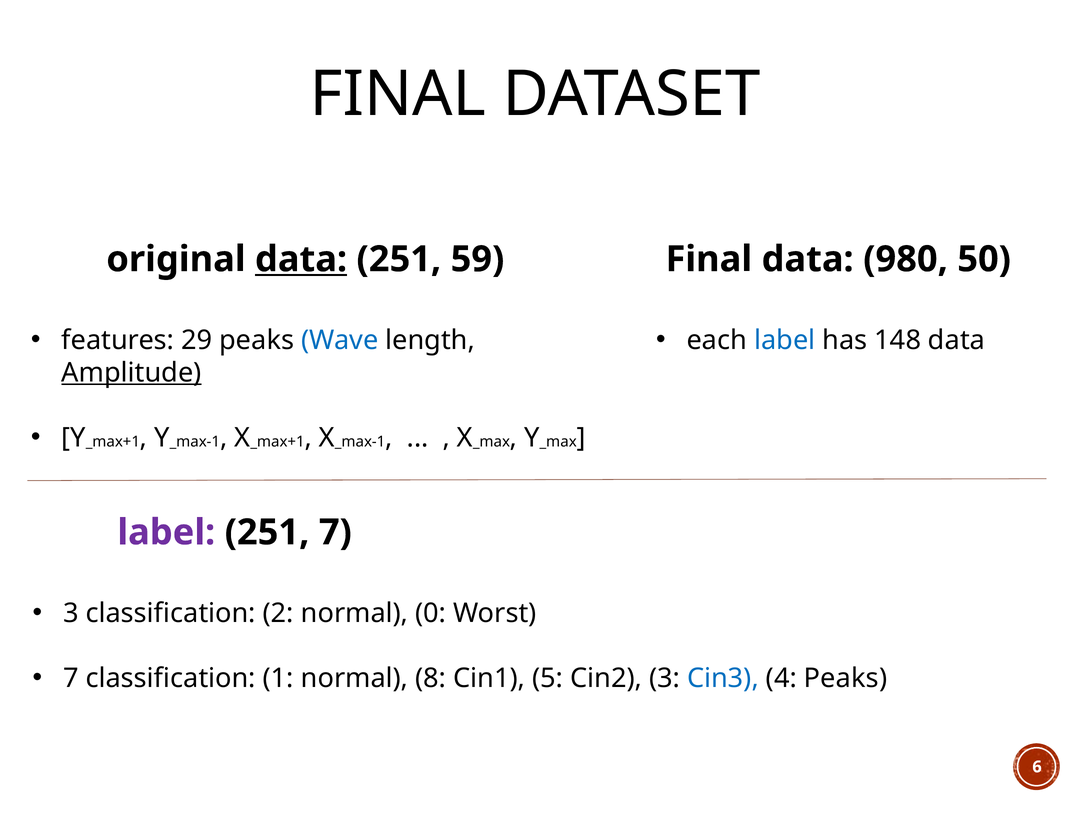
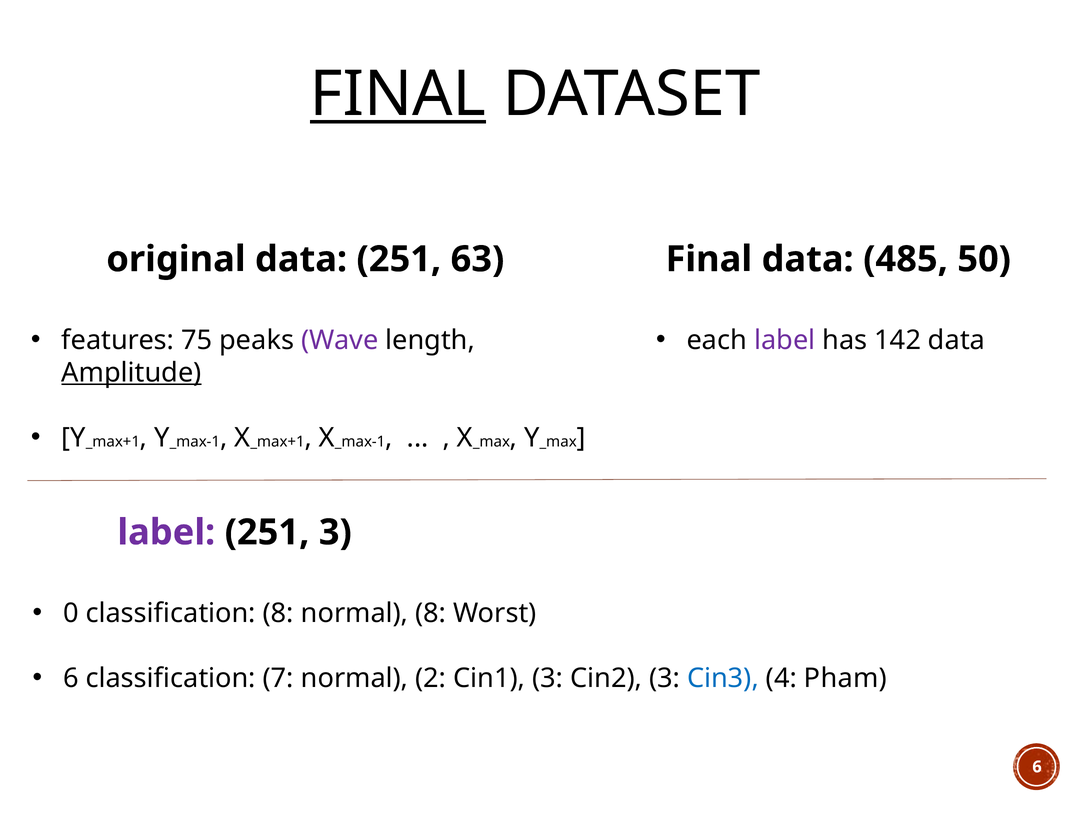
FINAL underline: none -> present (398, 95)
data underline: present -> none (301, 259)
59: 59 -> 63 (477, 259)
980: 980 -> 485 (906, 259)
29: 29 -> 75 (197, 340)
Wave colour: blue -> purple (340, 340)
label colour: blue -> purple (785, 340)
148: 148 -> 142 (898, 340)
251 7: 7 -> 3 (335, 533)
3: 3 -> 0 (71, 613)
classification 2: 2 -> 8 (278, 613)
normal 0: 0 -> 8 (431, 613)
7: 7 -> 6 (71, 679)
1: 1 -> 7 (278, 679)
8: 8 -> 2 (431, 679)
Cin1 5: 5 -> 3 (548, 679)
4 Peaks: Peaks -> Pham (845, 679)
